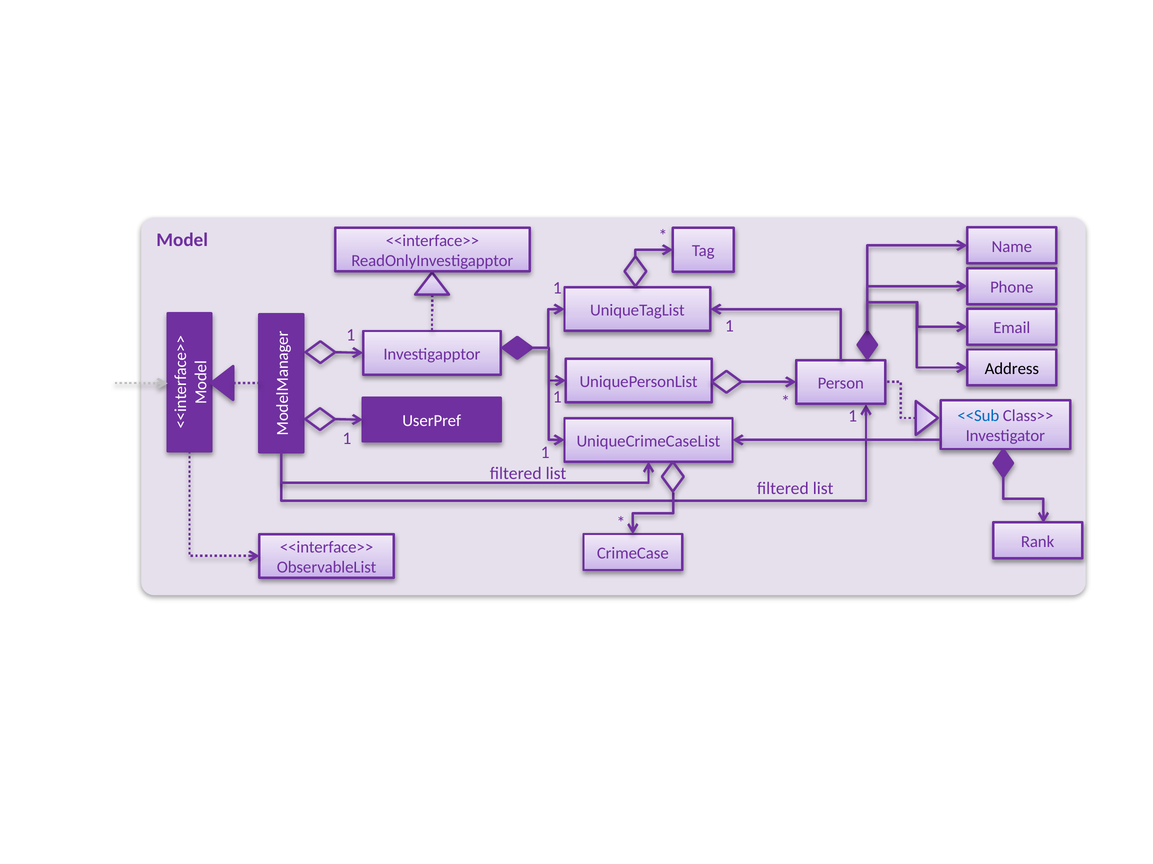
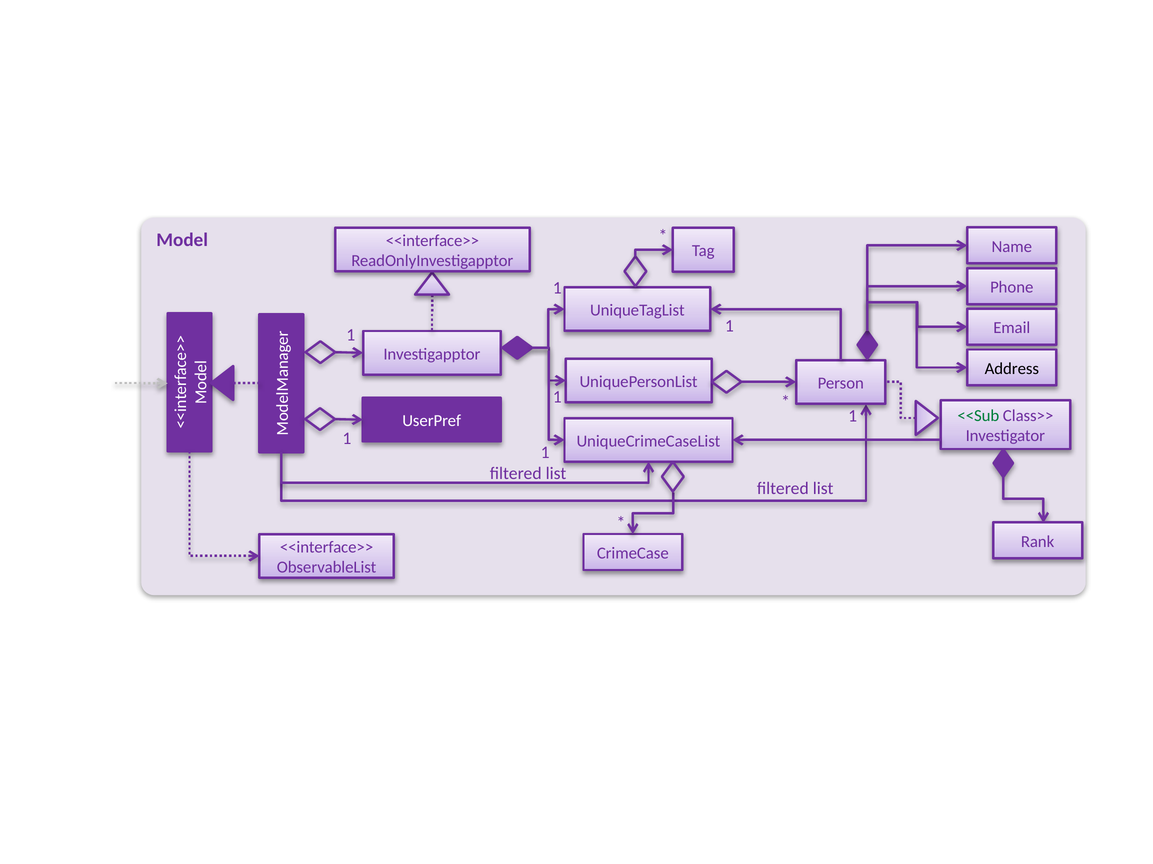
<<Sub colour: blue -> green (978, 416)
